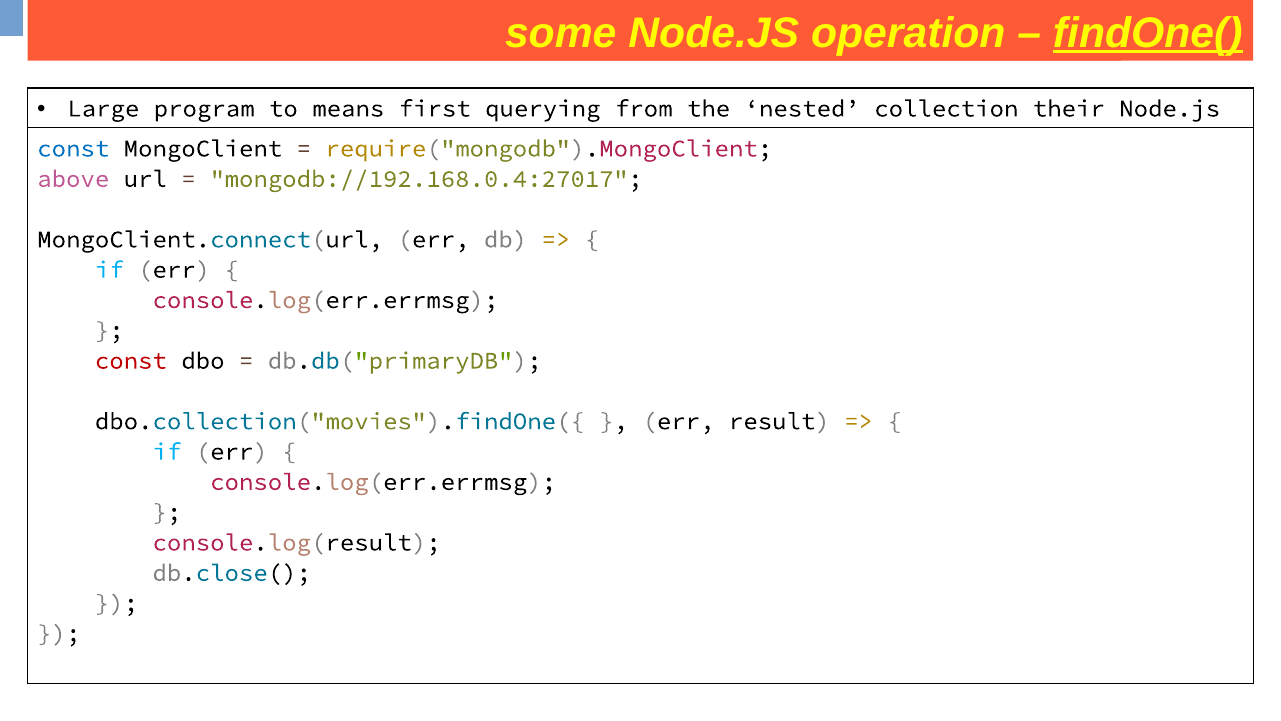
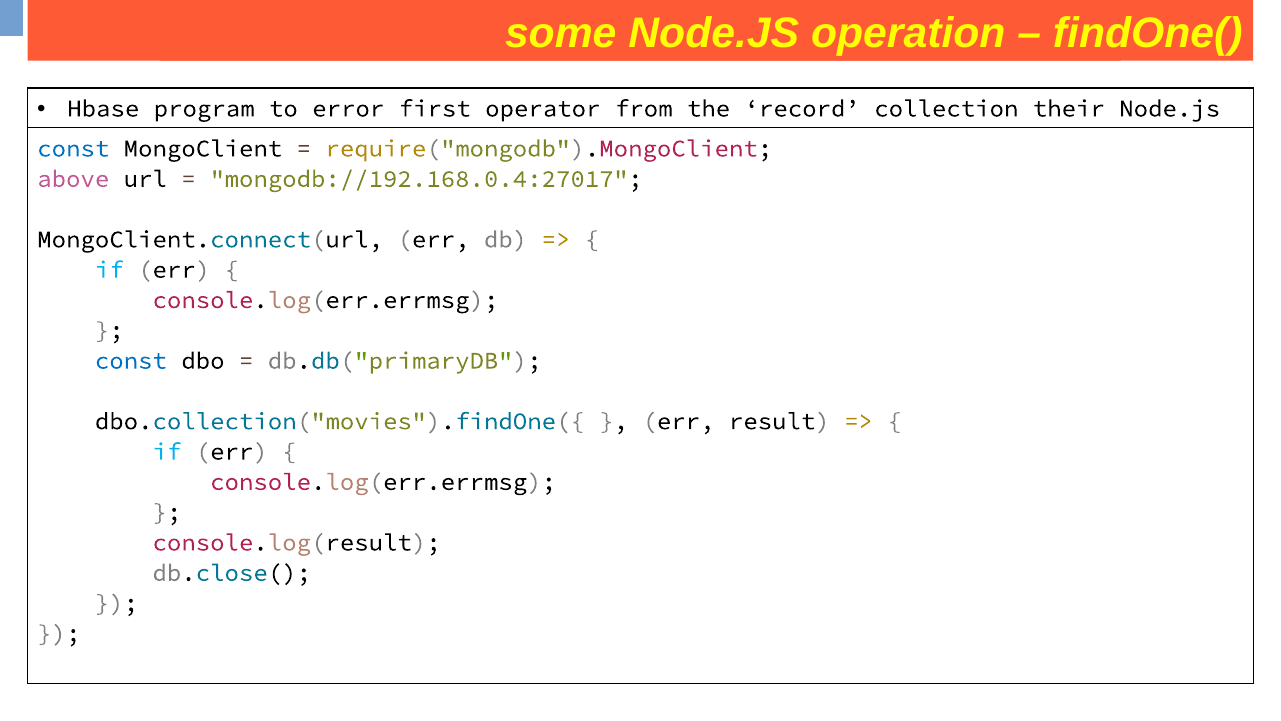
findOne( underline: present -> none (1148, 33)
Large: Large -> Hbase (103, 108)
means: means -> error (348, 108)
querying: querying -> operator (543, 108)
nested: nested -> record (802, 108)
const colour: red -> blue (131, 360)
